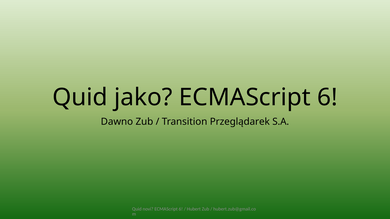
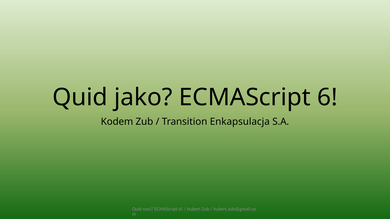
Dawno: Dawno -> Kodem (117, 122)
Przeglądarek: Przeglądarek -> Enkapsulacja (240, 122)
